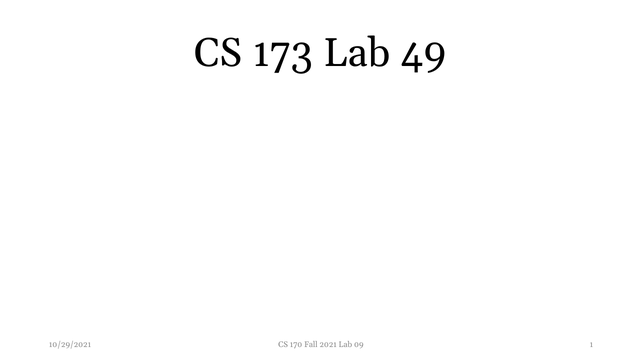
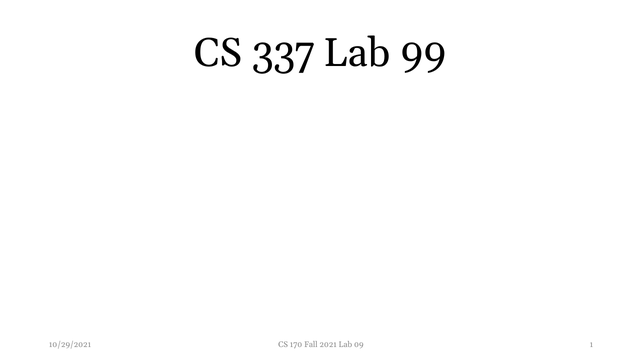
173: 173 -> 337 (283, 53)
49: 49 -> 99 (424, 53)
